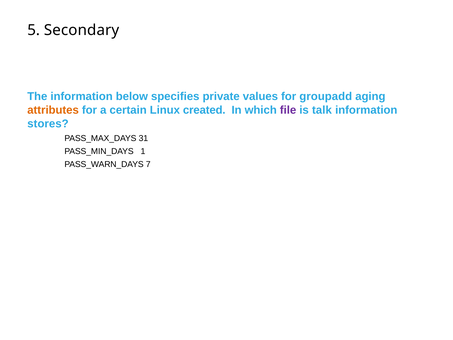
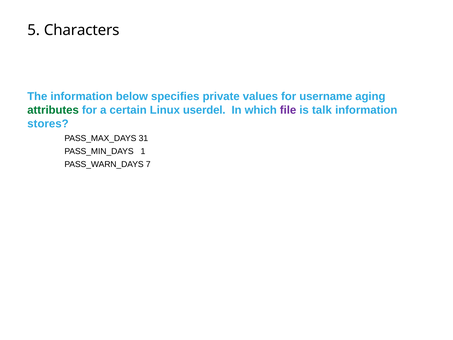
Secondary: Secondary -> Characters (82, 30)
groupadd: groupadd -> username (326, 96)
attributes colour: orange -> green (53, 110)
created: created -> userdel (204, 110)
